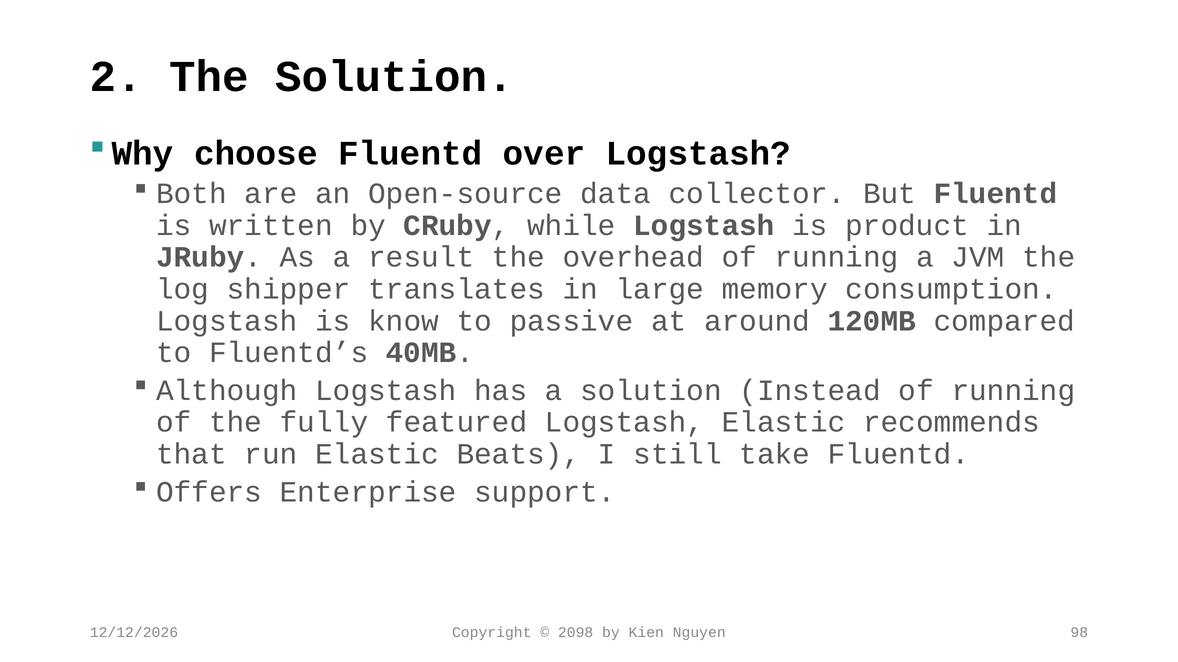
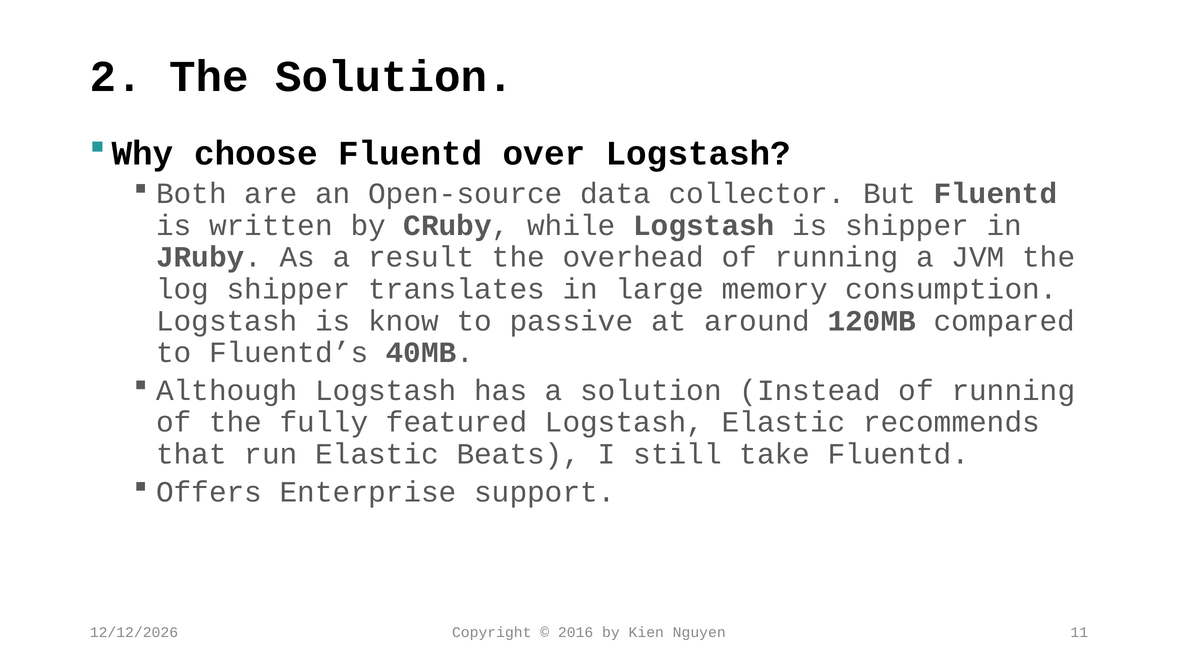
is product: product -> shipper (907, 226)
2098: 2098 -> 2016 (576, 633)
98: 98 -> 11 (1079, 633)
